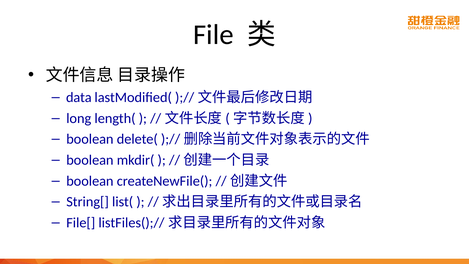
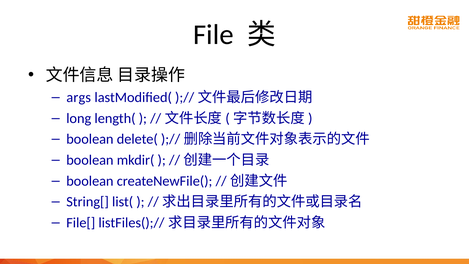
data: data -> args (79, 97)
